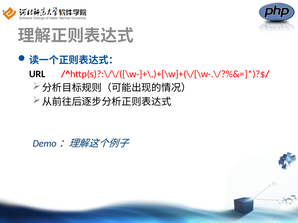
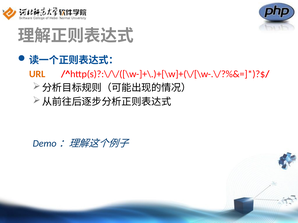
URL colour: black -> orange (37, 74)
